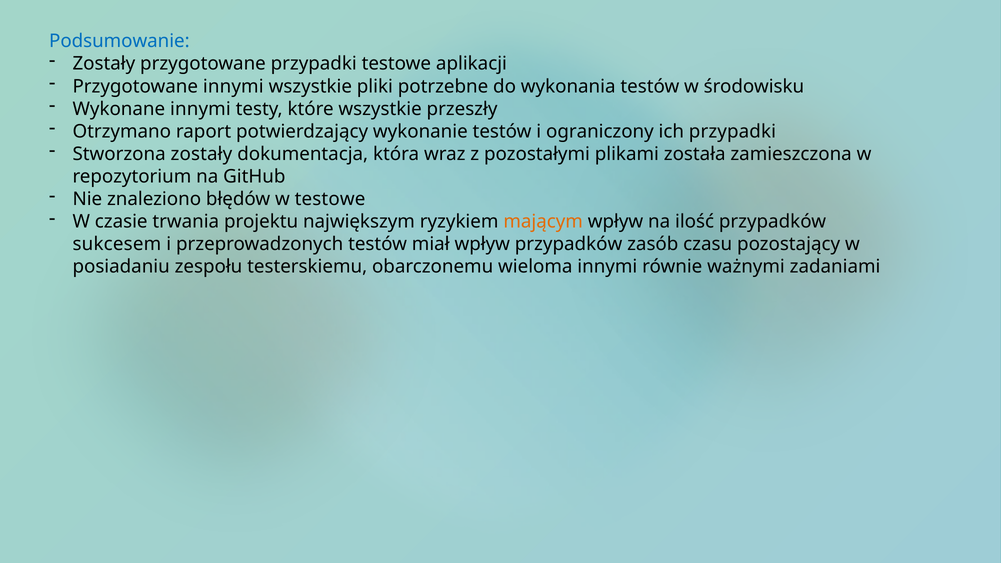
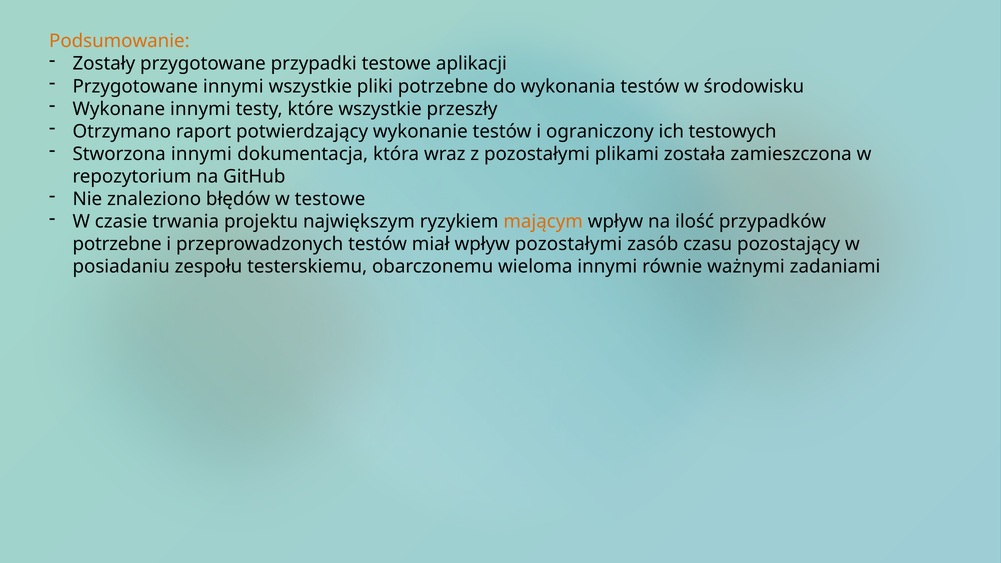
Podsumowanie colour: blue -> orange (119, 41)
ich przypadki: przypadki -> testowych (733, 131)
Stworzona zostały: zostały -> innymi (201, 154)
sukcesem: sukcesem -> potrzebne (117, 244)
wpływ przypadków: przypadków -> pozostałymi (568, 244)
